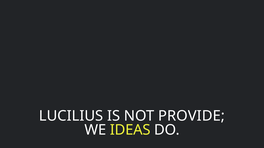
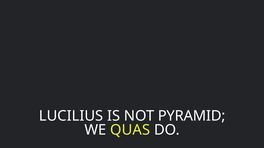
PROVIDE: PROVIDE -> PYRAMID (192, 116)
IDEAS: IDEAS -> QUAS (130, 130)
